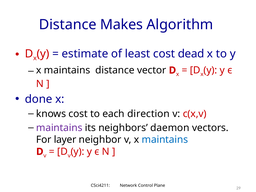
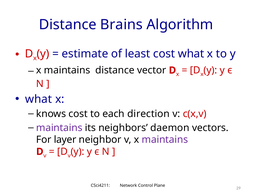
Makes: Makes -> Brains (121, 25)
cost dead: dead -> what (191, 54)
done: done -> what (39, 99)
maintains colour: blue -> purple (165, 140)
